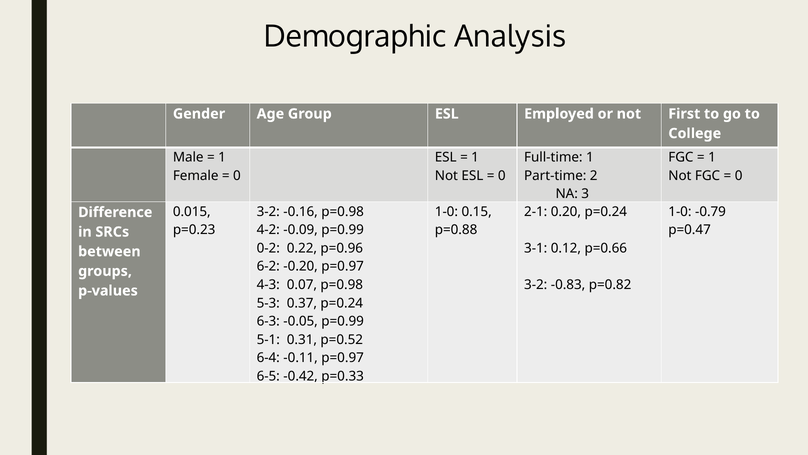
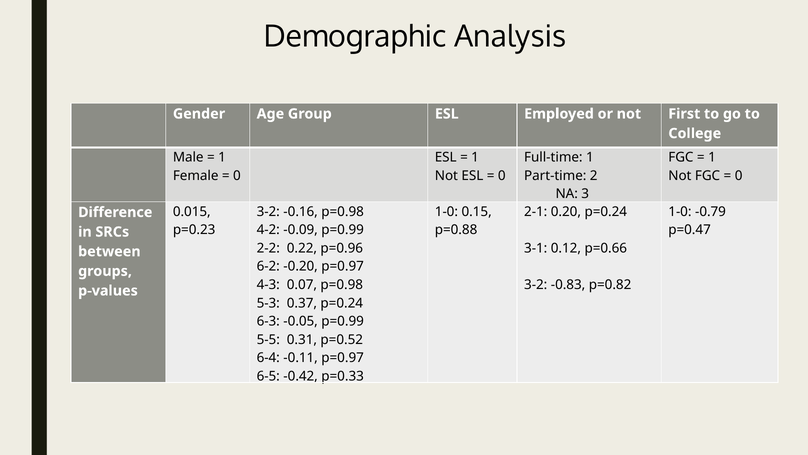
0-2: 0-2 -> 2-2 (268, 248)
5-1: 5-1 -> 5-5 (268, 339)
